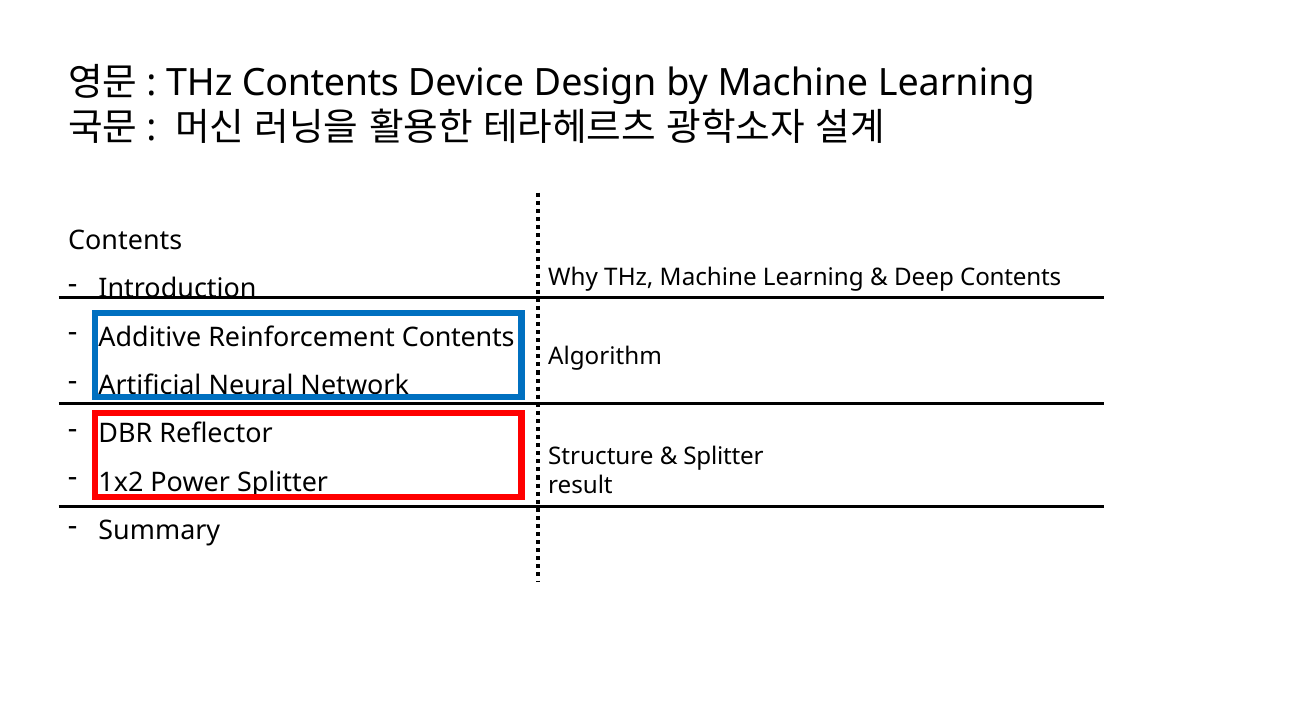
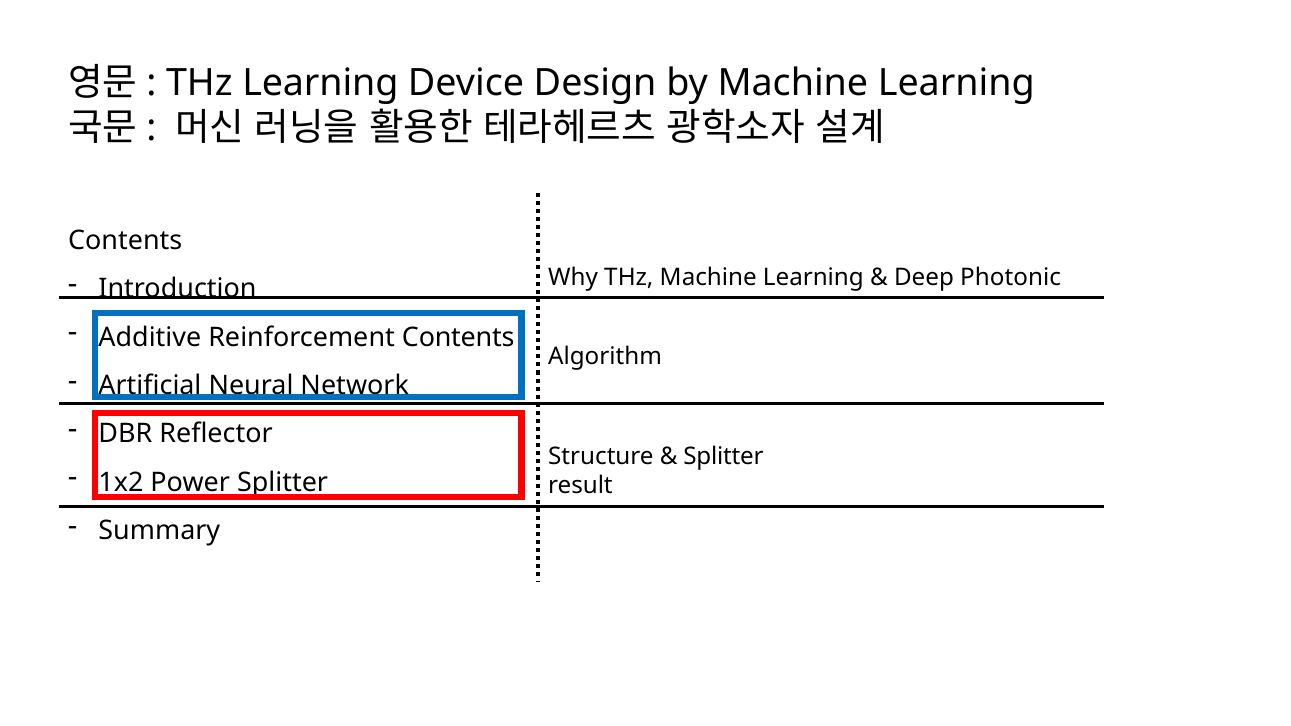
THz Contents: Contents -> Learning (320, 83)
Deep Contents: Contents -> Photonic (1011, 278)
